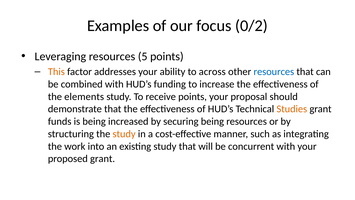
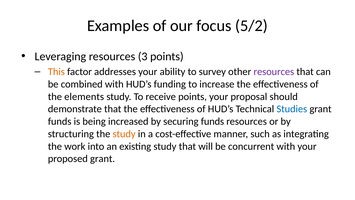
0/2: 0/2 -> 5/2 (251, 26)
5: 5 -> 3 (143, 56)
across: across -> survey (212, 72)
resources colour: blue -> purple (274, 72)
Studies colour: orange -> blue (292, 109)
securing being: being -> funds (212, 121)
